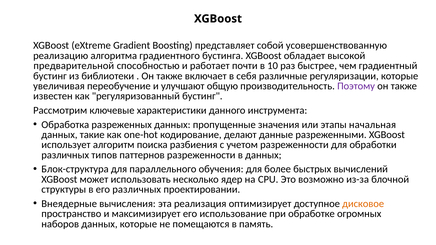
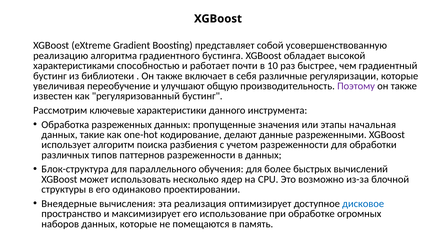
предварительной: предварительной -> характеристиками (74, 66)
его различных: различных -> одинаково (137, 190)
дисковое colour: orange -> blue (363, 204)
